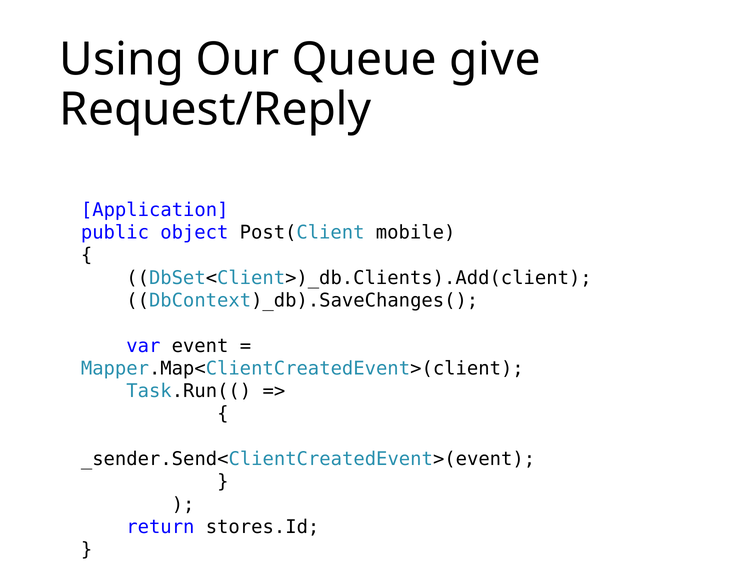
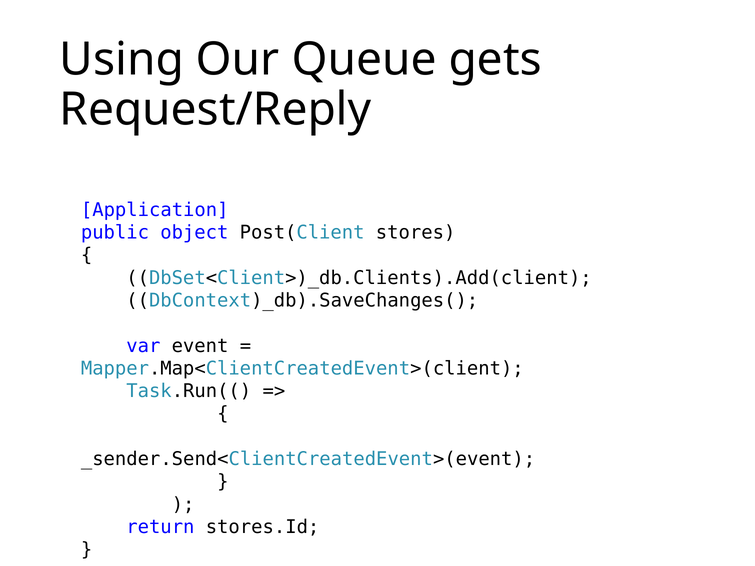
give: give -> gets (495, 60)
mobile: mobile -> stores (416, 233)
